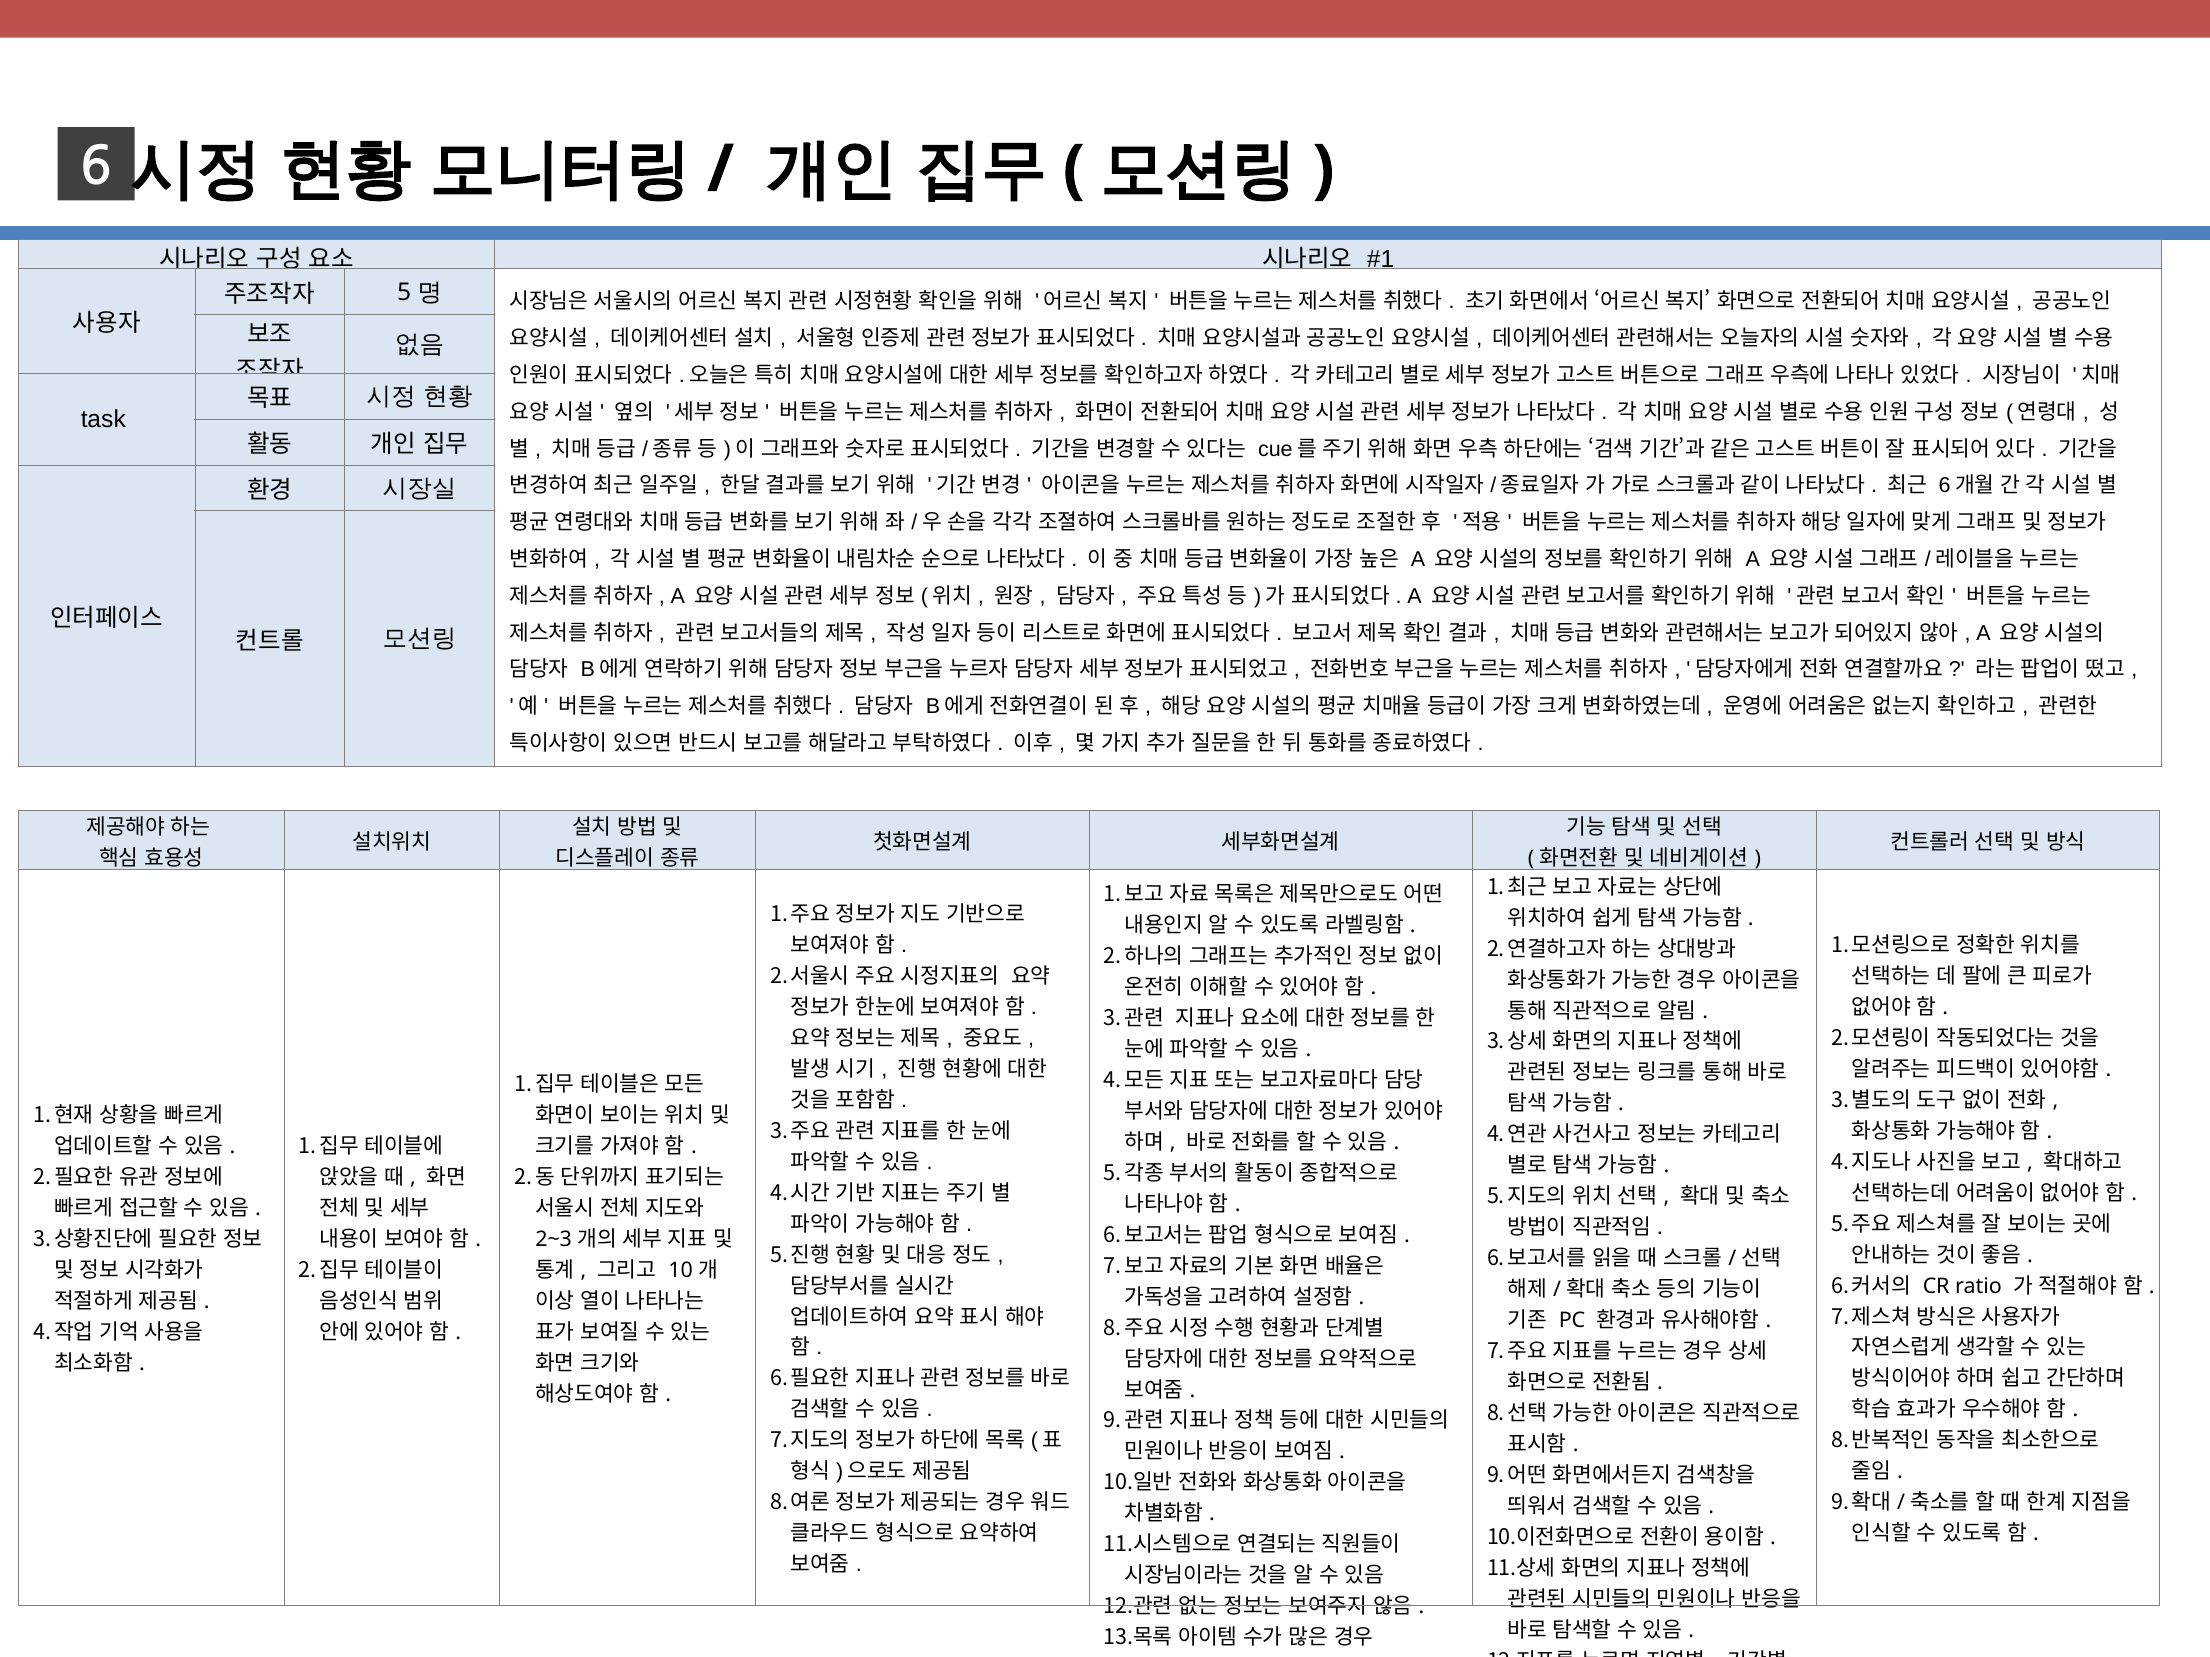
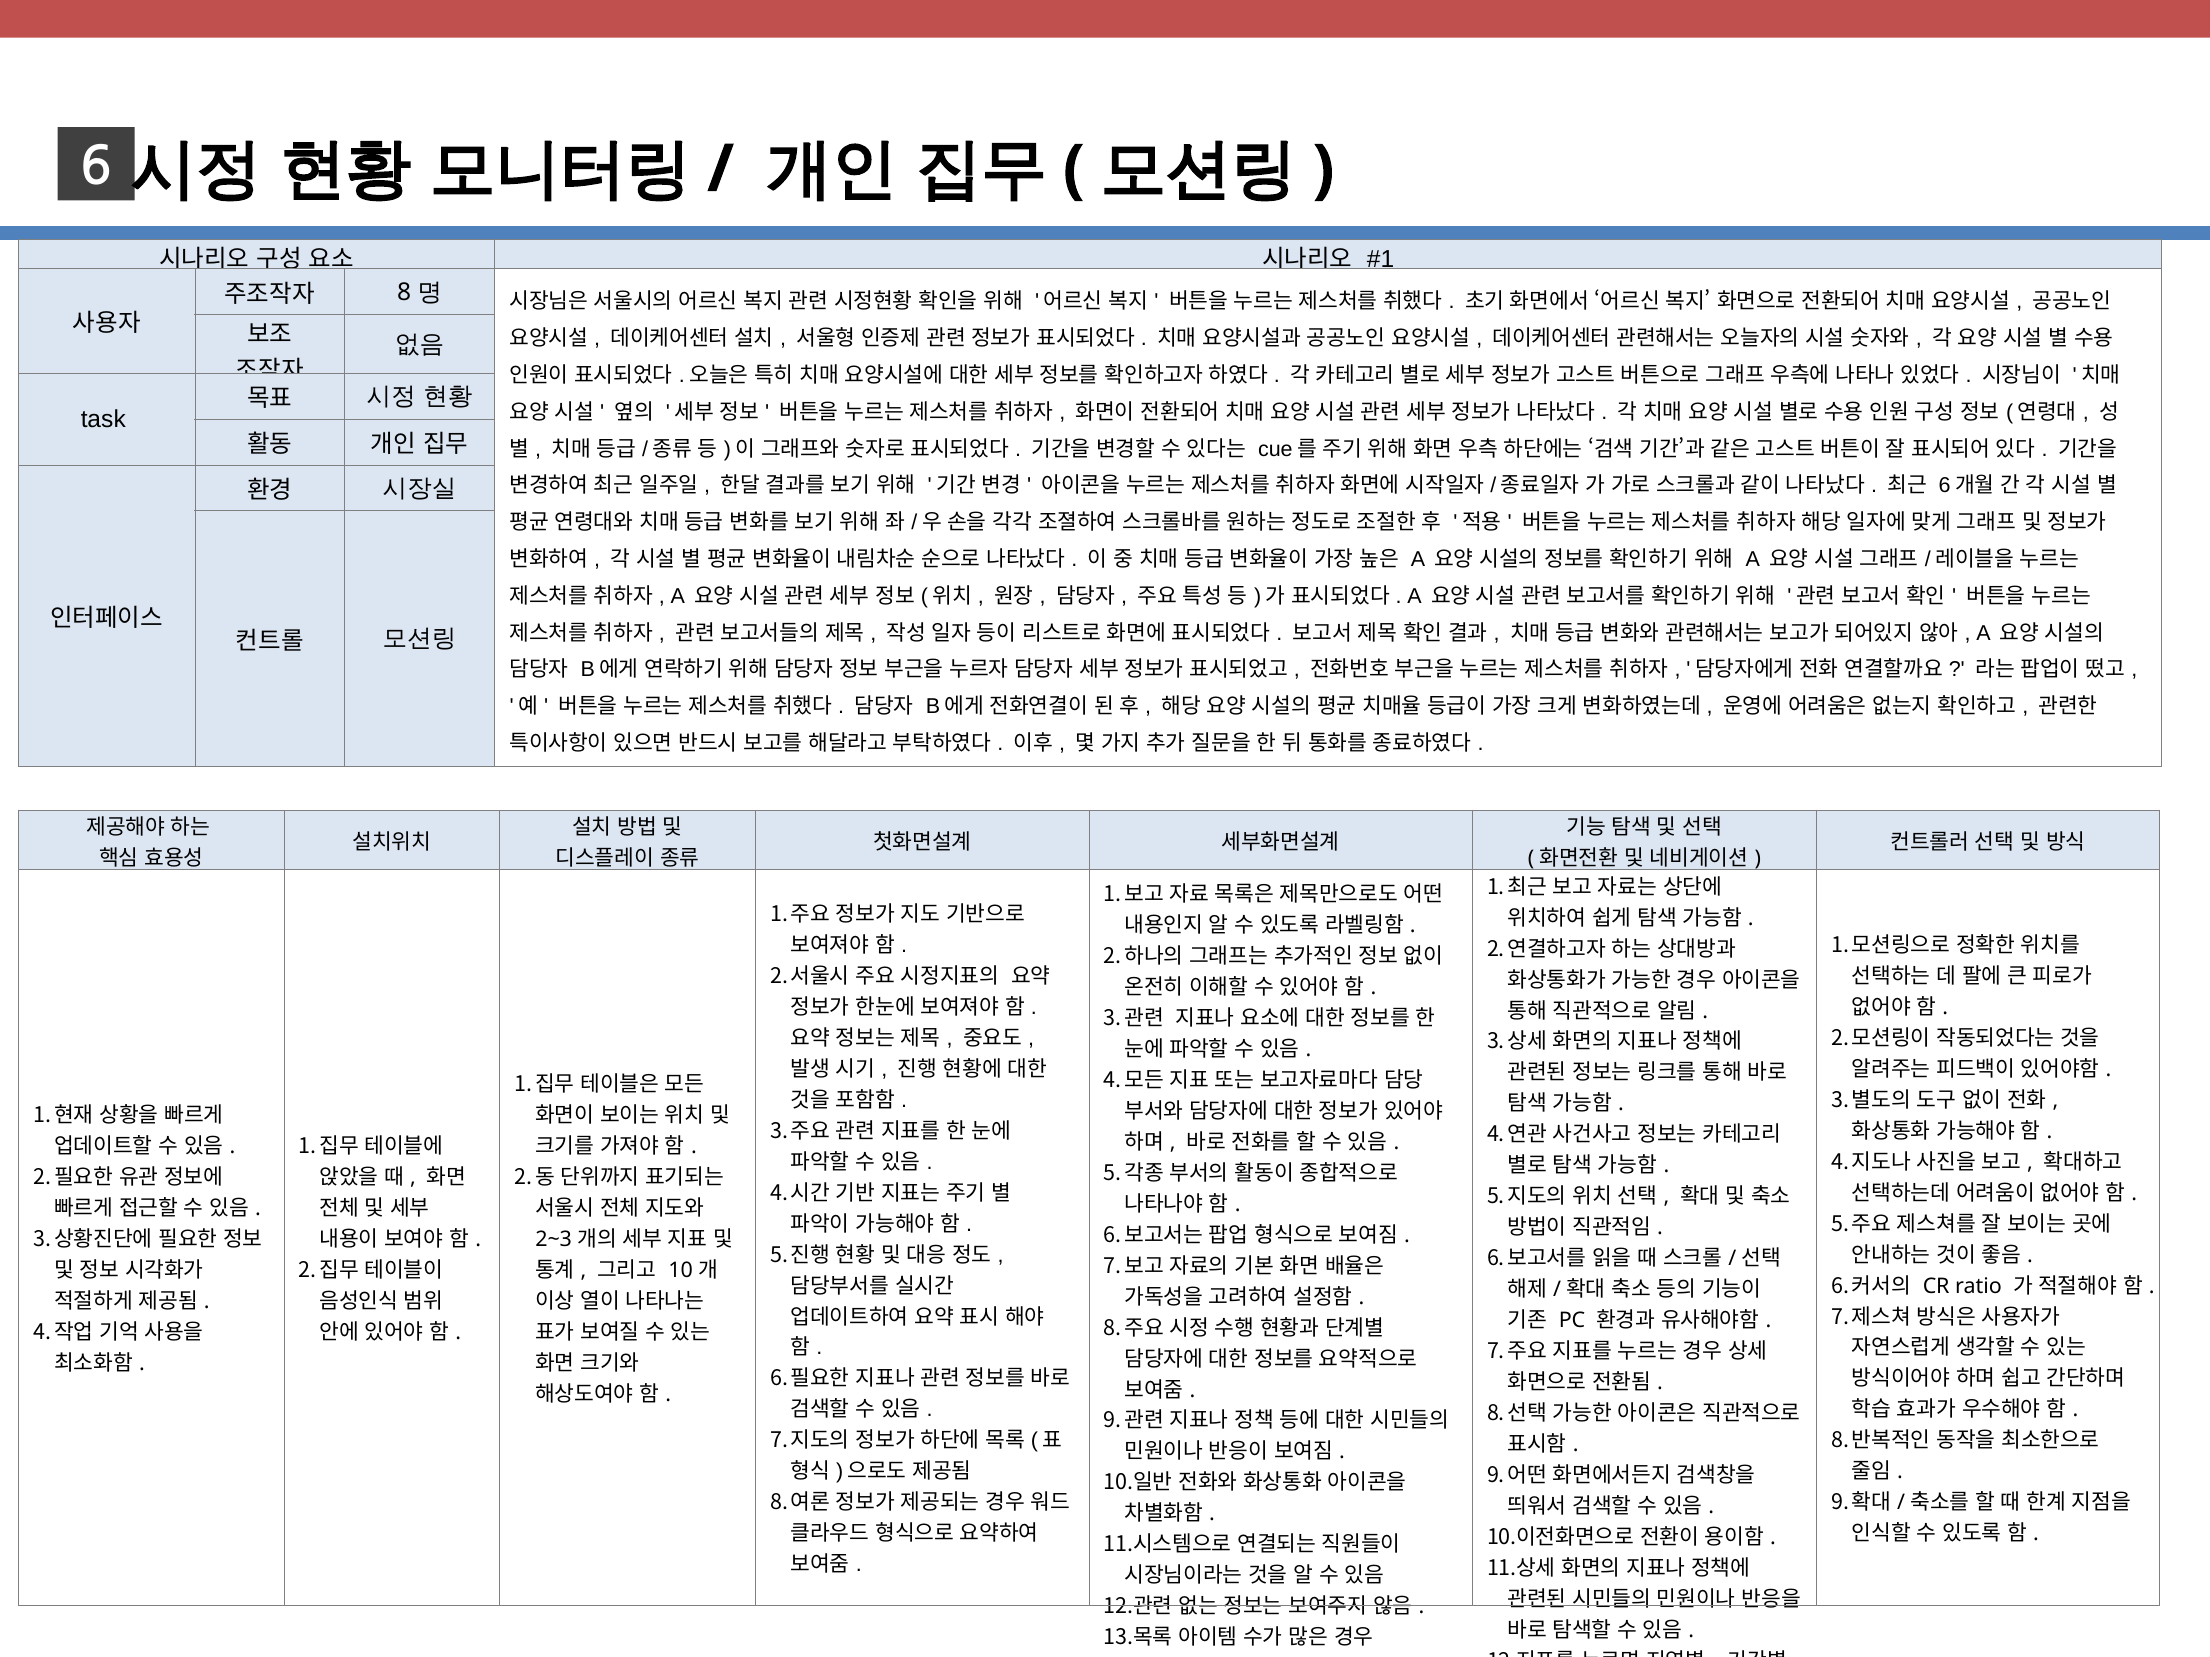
5: 5 -> 8 (404, 293)
